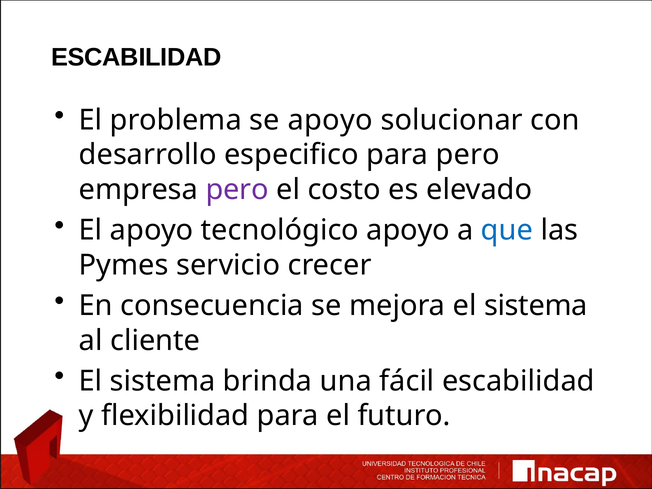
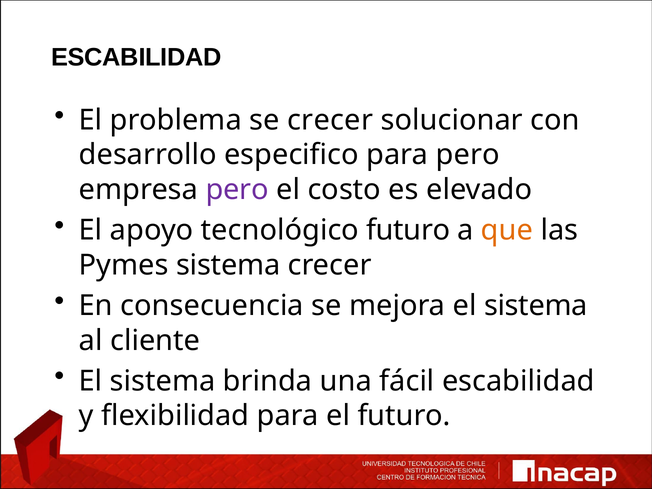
se apoyo: apoyo -> crecer (330, 120)
tecnológico apoyo: apoyo -> futuro (408, 230)
que colour: blue -> orange (507, 230)
Pymes servicio: servicio -> sistema (228, 265)
